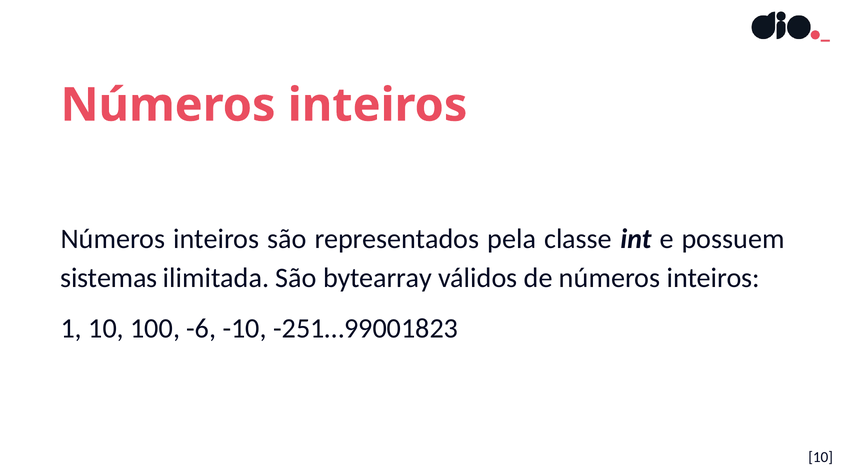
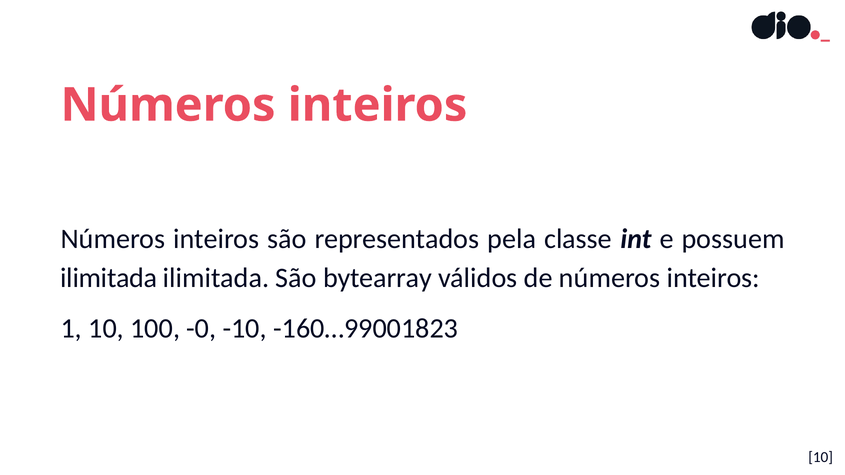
sistemas: sistemas -> ilimitada (109, 278)
-6: -6 -> -0 (201, 329)
-251…99001823: -251…99001823 -> -160…99001823 (366, 329)
